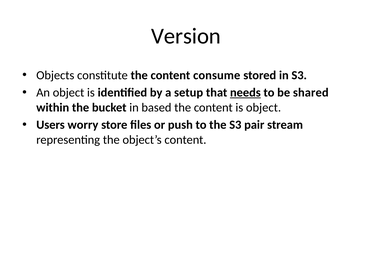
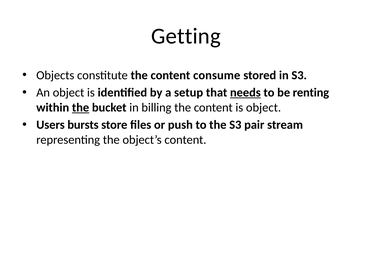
Version: Version -> Getting (186, 36)
shared: shared -> renting (311, 93)
the underline: none -> present (81, 108)
based: based -> billing (156, 108)
worry: worry -> bursts (83, 125)
